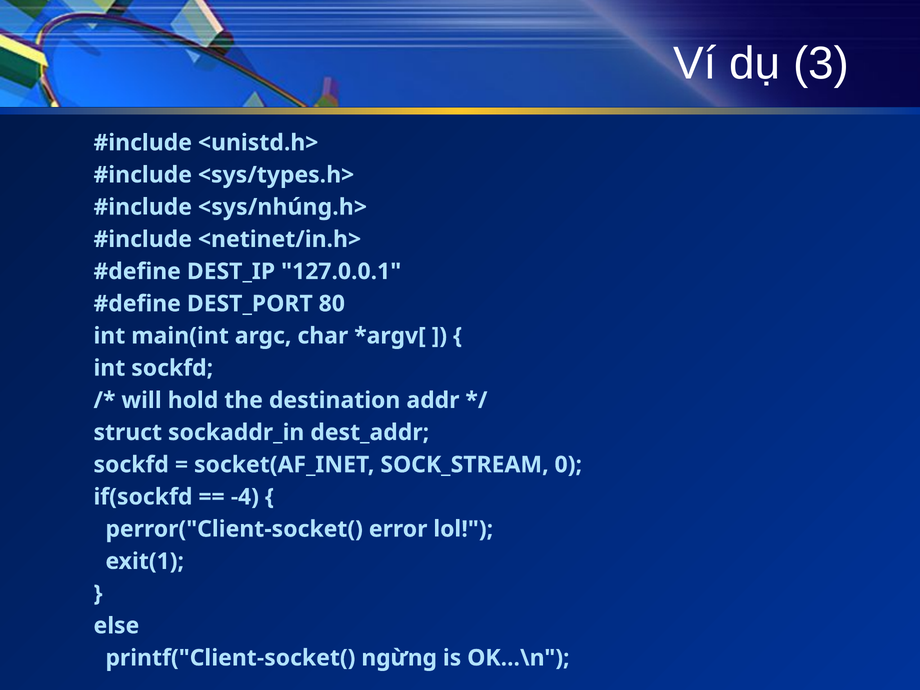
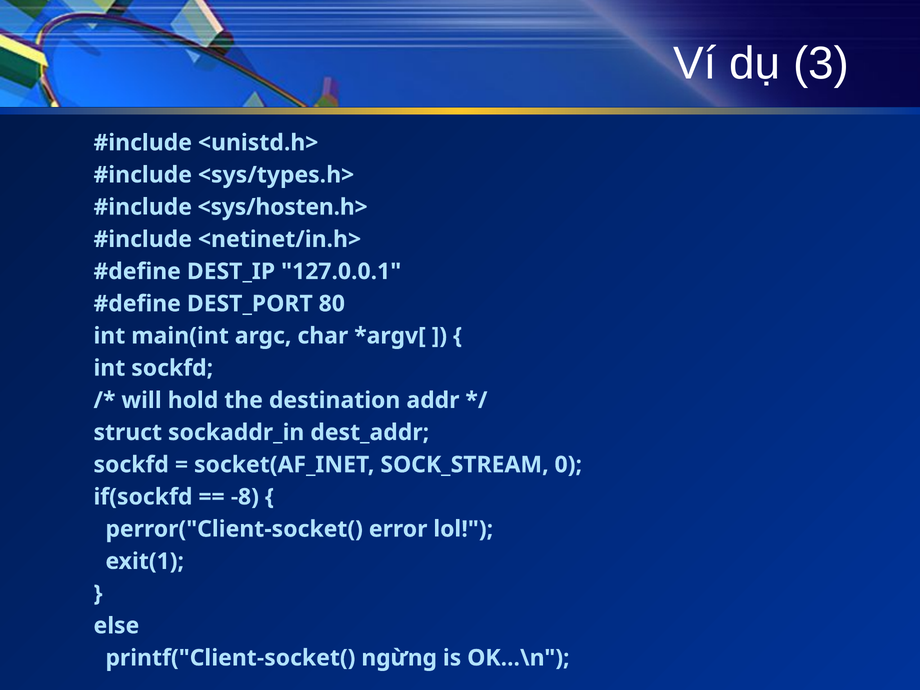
<sys/nhúng.h>: <sys/nhúng.h> -> <sys/hosten.h> (283, 207)
-4: -4 -> -8 (245, 497)
